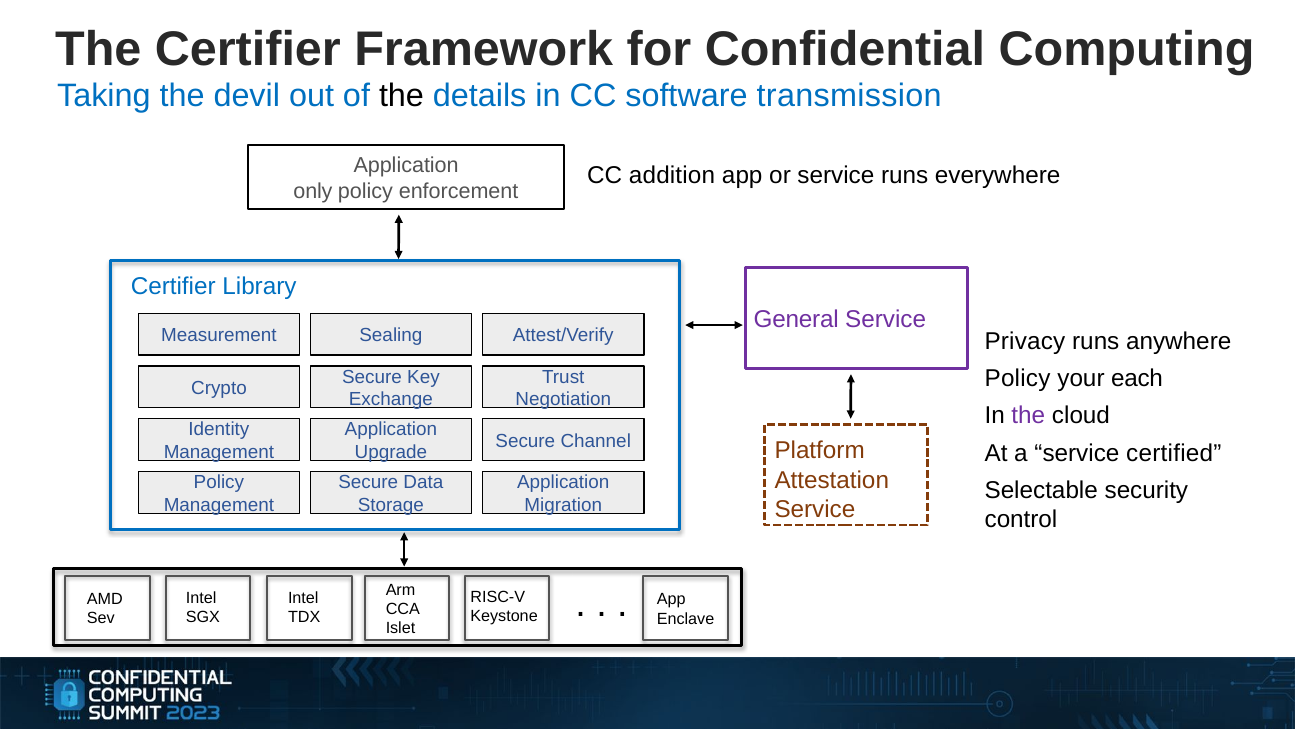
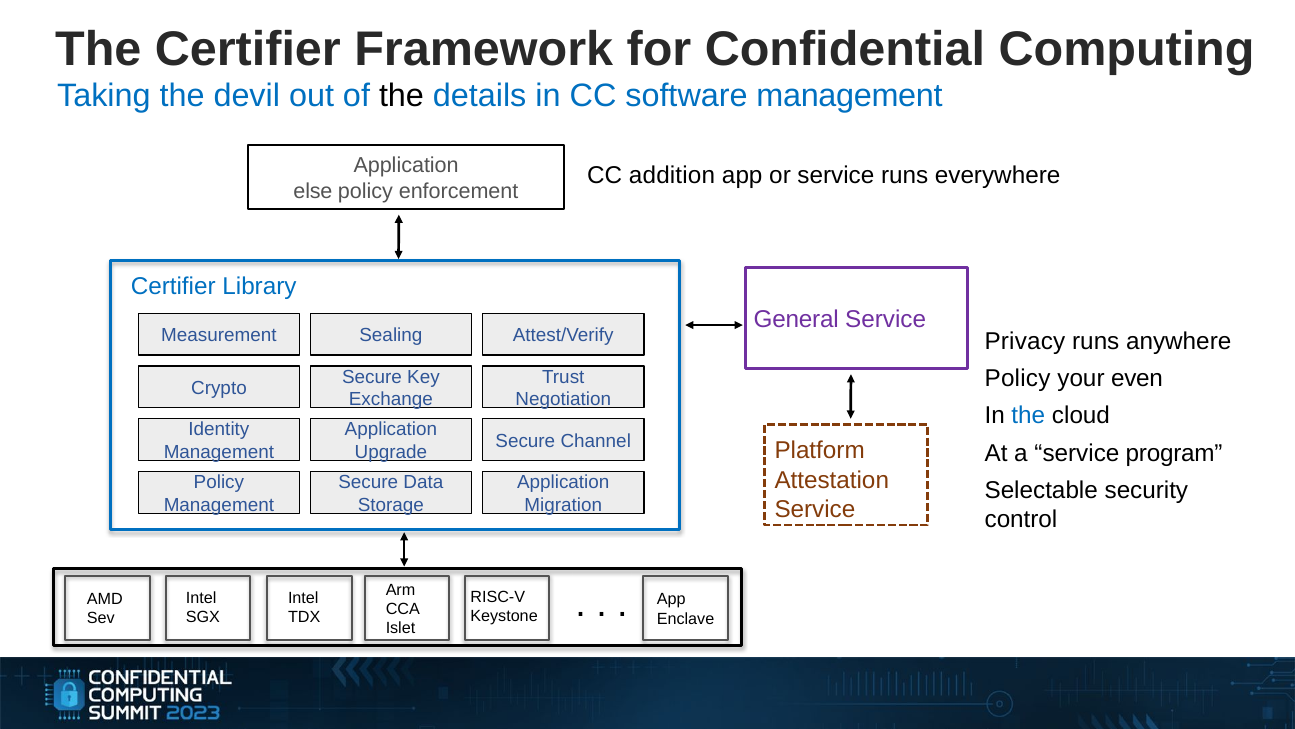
software transmission: transmission -> management (849, 95)
only: only -> else (313, 192)
each: each -> even (1137, 378)
the colour: purple -> blue (1028, 416)
certified: certified -> program (1174, 453)
